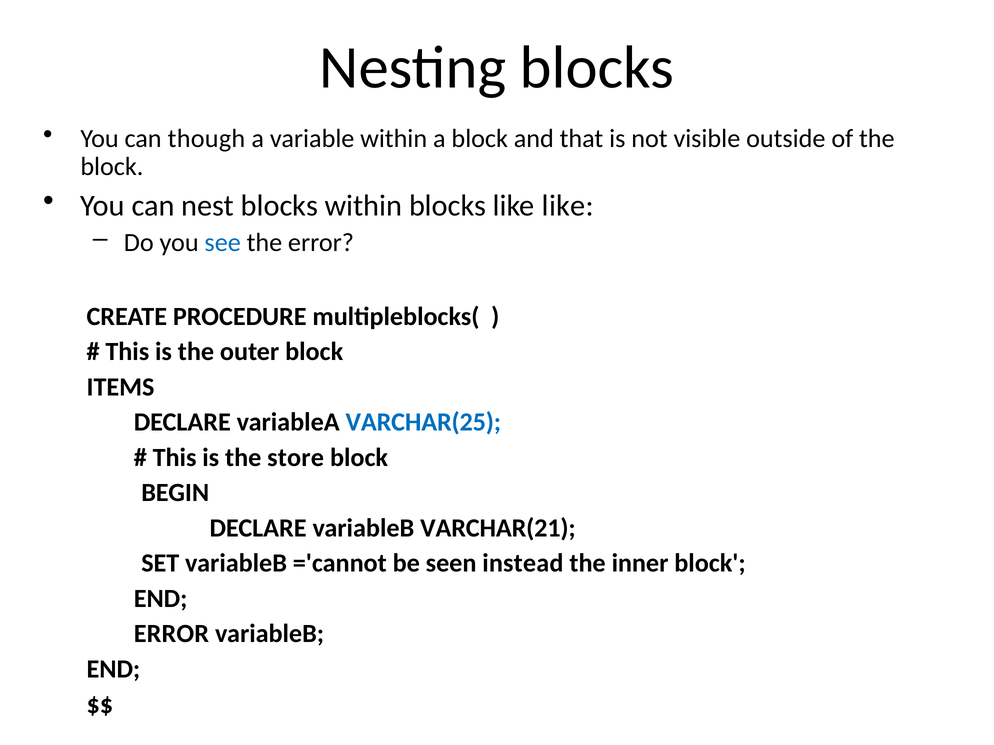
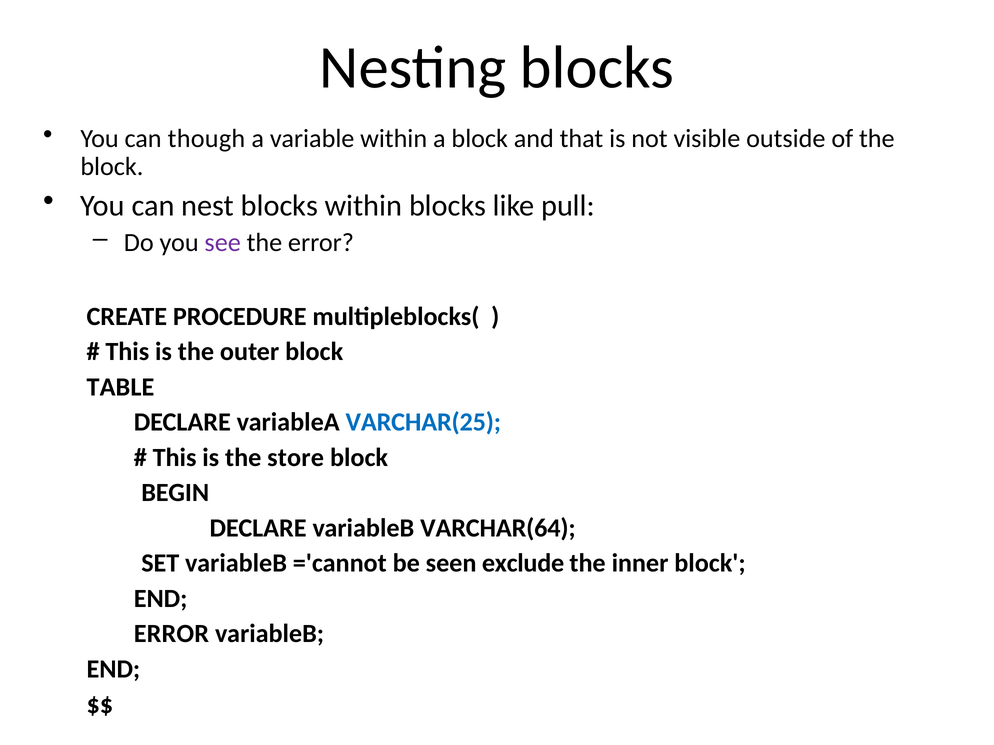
like like: like -> pull (568, 206)
see colour: blue -> purple (223, 243)
ITEMS: ITEMS -> TABLE (120, 387)
VARCHAR(21: VARCHAR(21 -> VARCHAR(64 (498, 528)
instead: instead -> exclude (523, 564)
